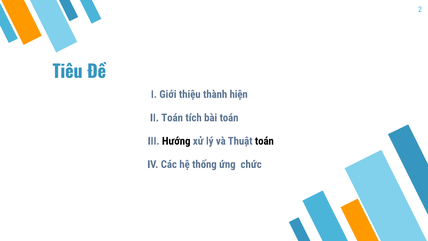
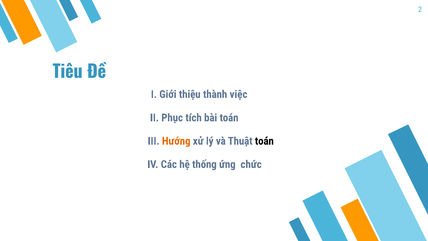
hiện: hiện -> việc (239, 94)
II Toán: Toán -> Phục (172, 118)
Hướng colour: black -> orange (176, 141)
